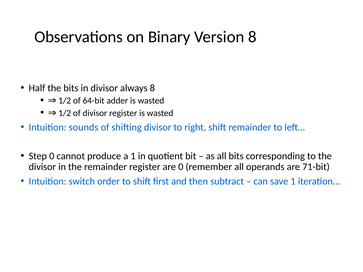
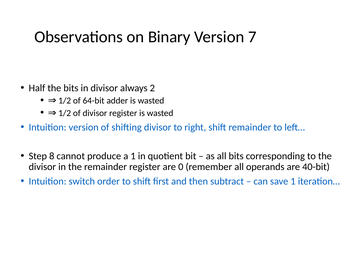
Version 8: 8 -> 7 (252, 37)
always 8: 8 -> 2 (152, 88)
Intuition sounds: sounds -> version (84, 127)
Step 0: 0 -> 8 (52, 156)
71-bit: 71-bit -> 40-bit (316, 167)
